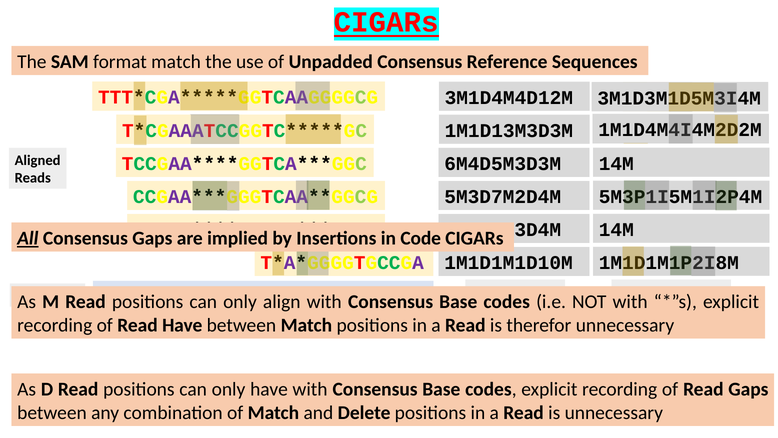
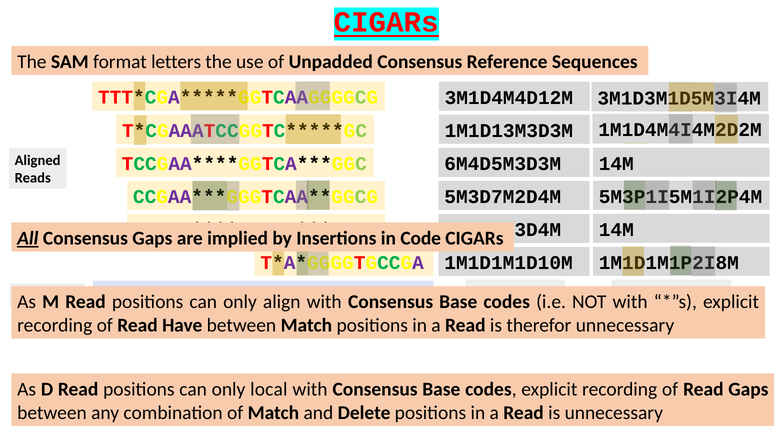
format match: match -> letters (176, 62)
only have: have -> local (269, 389)
